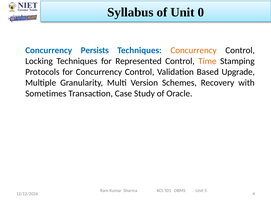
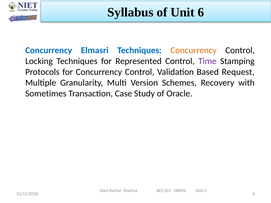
0: 0 -> 6 (201, 12)
Persists: Persists -> Elmasri (95, 50)
Time colour: orange -> purple (207, 61)
Upgrade: Upgrade -> Request (238, 72)
